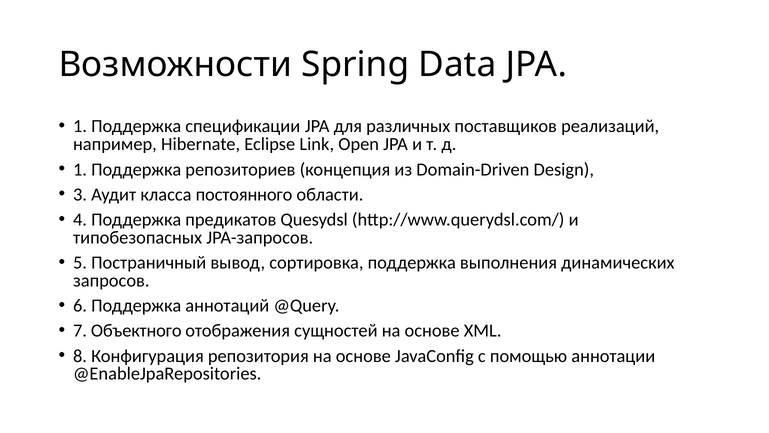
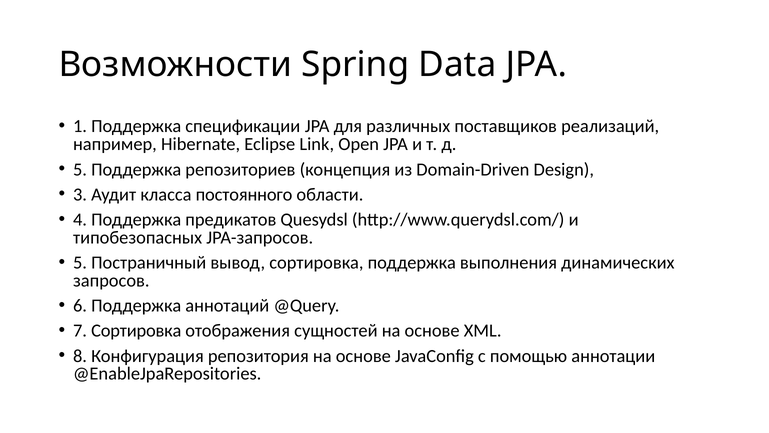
1: 1 -> 5 (80, 169)
7 Объектного: Объектного -> Сортировка (136, 331)
